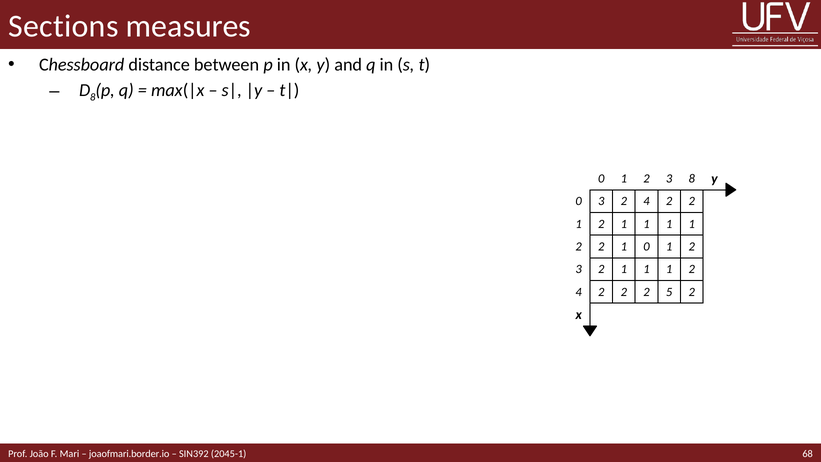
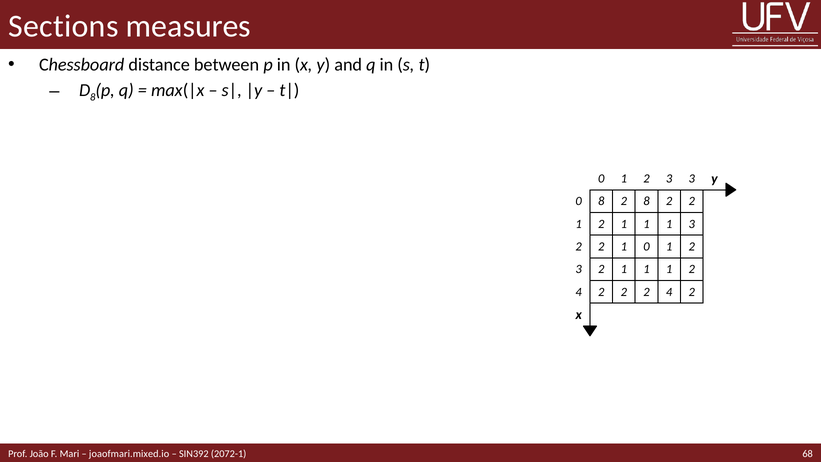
3 8: 8 -> 3 (692, 179)
0 3: 3 -> 8 (601, 201)
4: 4 -> 8 (647, 201)
1 1 1 1: 1 -> 3 (692, 224)
2 2 5: 5 -> 4 (669, 292)
joaofmari.border.io: joaofmari.border.io -> joaofmari.mixed.io (129, 454)
2045-1: 2045-1 -> 2072-1 (229, 454)
